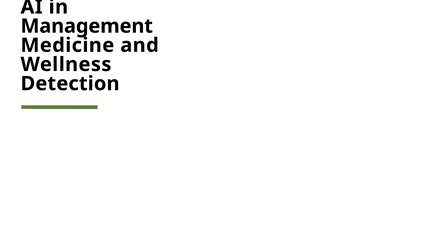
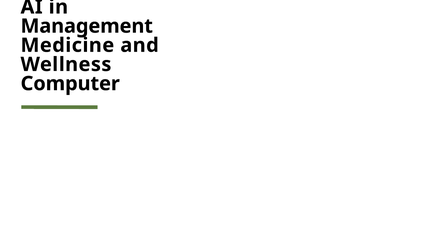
Detection: Detection -> Computer (70, 84)
